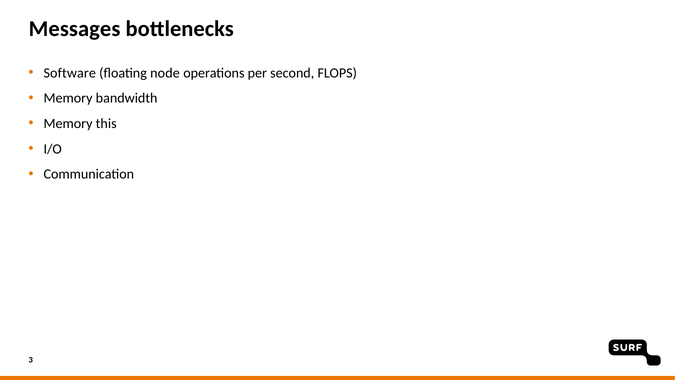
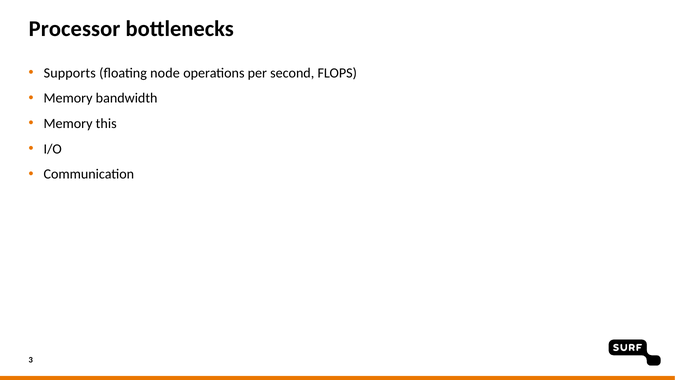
Messages: Messages -> Processor (75, 29)
Software: Software -> Supports (70, 73)
